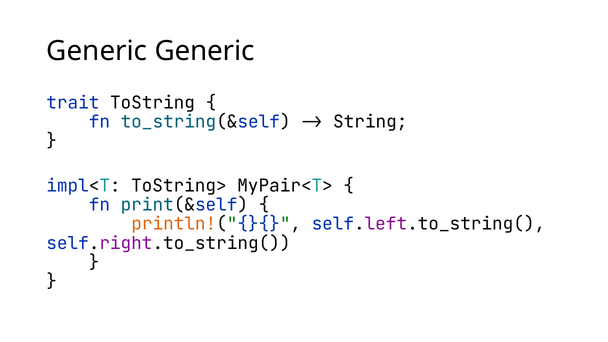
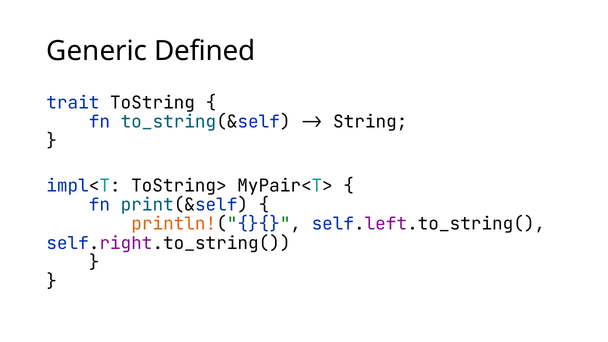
Generic Generic: Generic -> Defined (205, 51)
